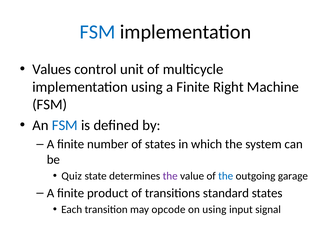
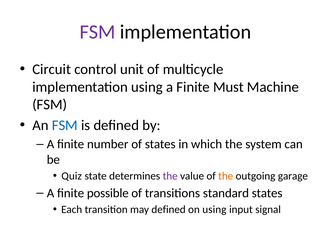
FSM colour: blue -> purple (97, 32)
Values: Values -> Circuit (52, 69)
Right: Right -> Must (228, 87)
the colour: blue -> orange (226, 176)
product: product -> possible (108, 193)
may opcode: opcode -> defined (169, 210)
